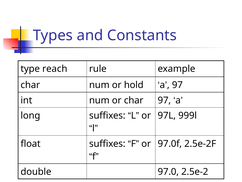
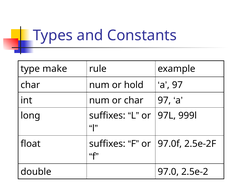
reach: reach -> make (55, 69)
